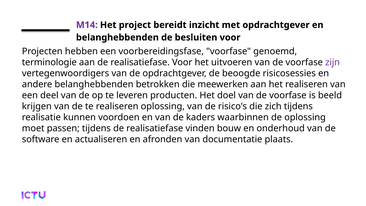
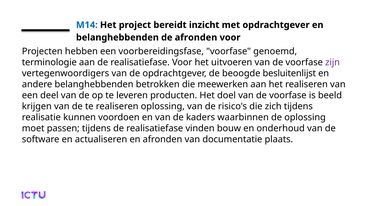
M14 colour: purple -> blue (87, 25)
de besluiten: besluiten -> afronden (196, 37)
risicosessies: risicosessies -> besluitenlijst (289, 73)
